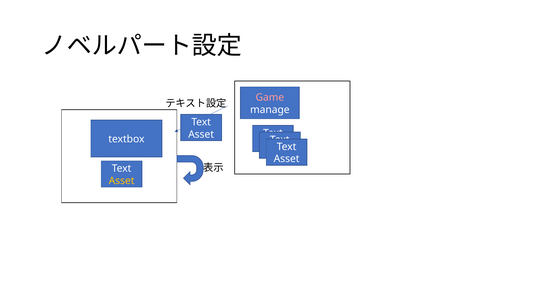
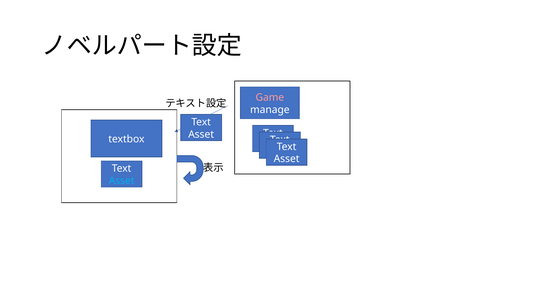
Asset colour: yellow -> light blue (122, 181)
